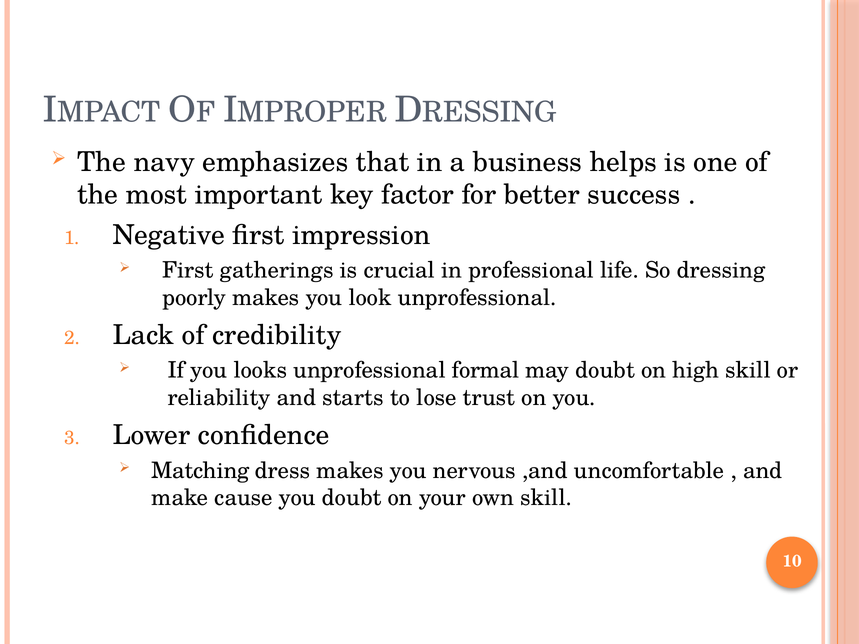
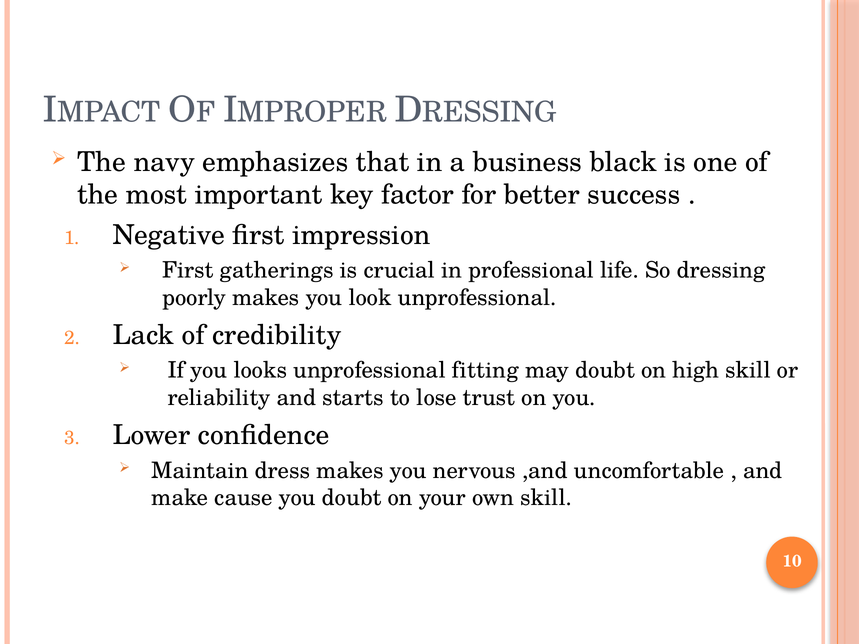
helps: helps -> black (623, 162)
formal: formal -> fitting (485, 371)
Matching: Matching -> Maintain (200, 471)
